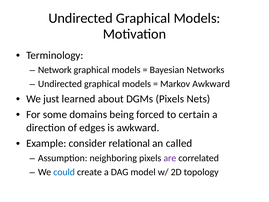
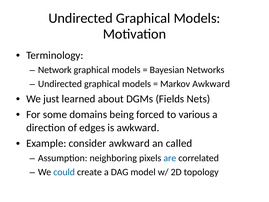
DGMs Pixels: Pixels -> Fields (170, 99)
certain: certain -> various (194, 114)
consider relational: relational -> awkward (129, 143)
are colour: purple -> blue (170, 158)
